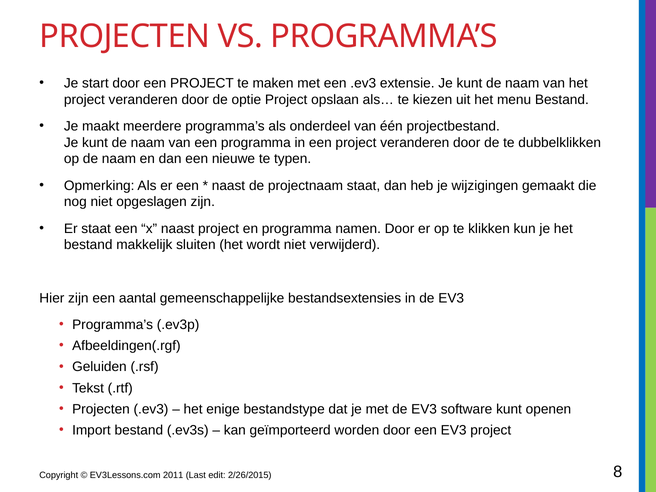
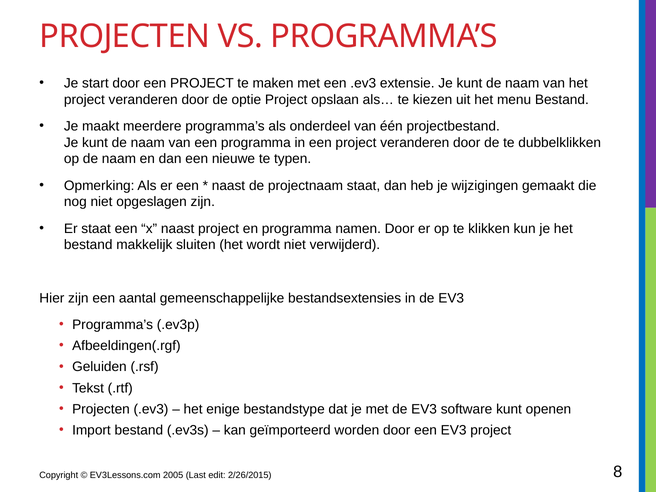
2011: 2011 -> 2005 (173, 475)
